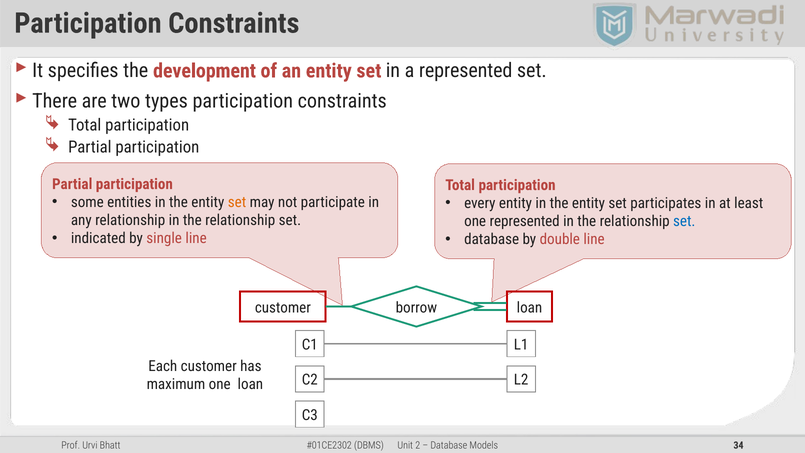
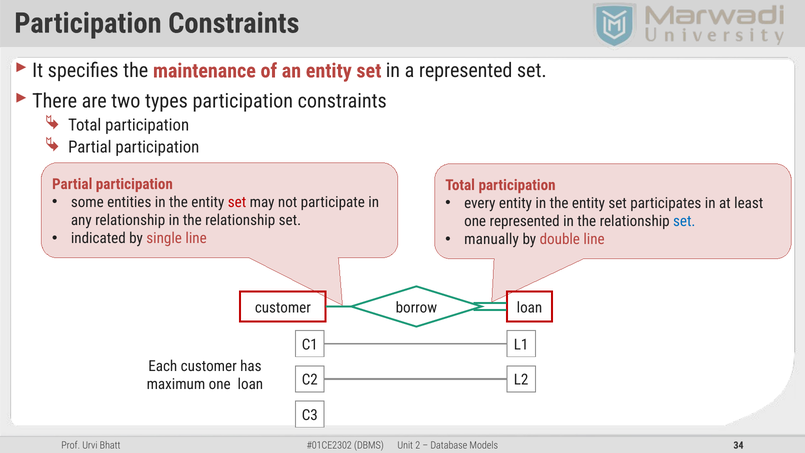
development: development -> maintenance (204, 71)
set colour: orange -> red (237, 202)
database: database -> manually (492, 239)
